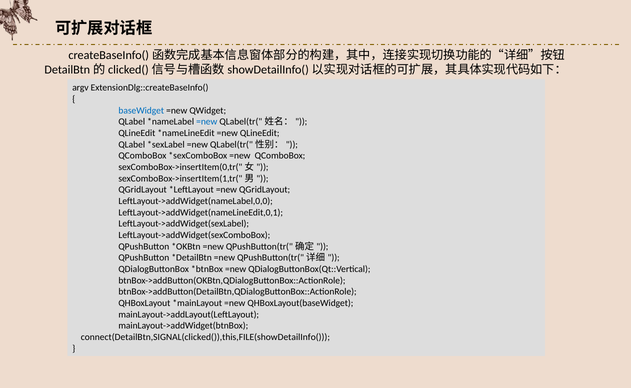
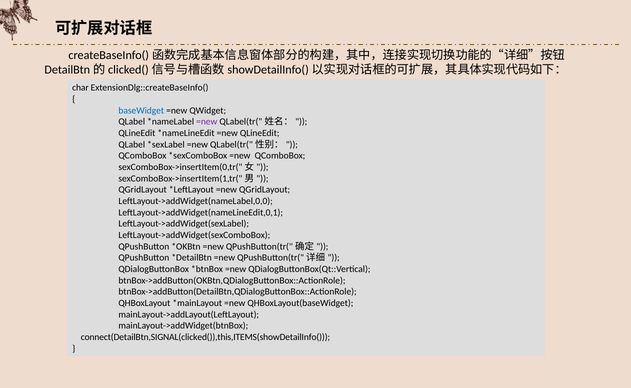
argv: argv -> char (80, 88)
=new colour: blue -> purple (207, 122)
connect(DetailBtn,SIGNAL(clicked()),this,FILE(showDetailInfo(: connect(DetailBtn,SIGNAL(clicked()),this,FILE(showDetailInfo( -> connect(DetailBtn,SIGNAL(clicked()),this,ITEMS(showDetailInfo( (205, 337)
